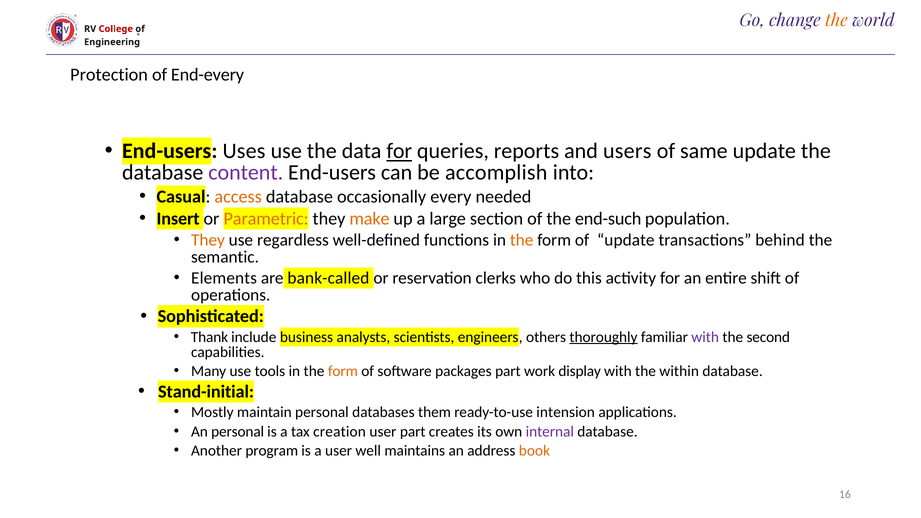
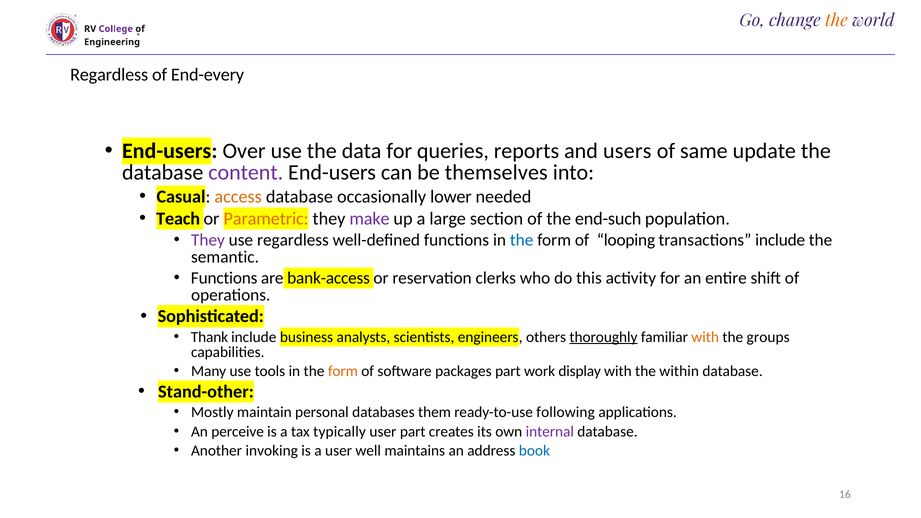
College colour: red -> purple (116, 29)
Protection: Protection -> Regardless (109, 75)
Uses: Uses -> Over (244, 151)
for underline: present -> none (399, 151)
accomplish: accomplish -> themselves (496, 173)
every: every -> lower (451, 197)
Insert: Insert -> Teach (178, 219)
make colour: orange -> purple (370, 219)
They colour: orange -> purple (208, 240)
the colour: orange -> blue (522, 240)
of update: update -> looping (626, 240)
transactions behind: behind -> include (780, 240)
Elements: Elements -> Functions (224, 278)
bank-called: bank-called -> bank-access (329, 278)
with colour: purple -> orange (705, 337)
second: second -> groups (768, 337)
Stand-initial: Stand-initial -> Stand-other (206, 392)
intension: intension -> following (566, 412)
An personal: personal -> perceive (238, 432)
creation: creation -> typically (340, 432)
program: program -> invoking (272, 451)
book colour: orange -> blue (534, 451)
